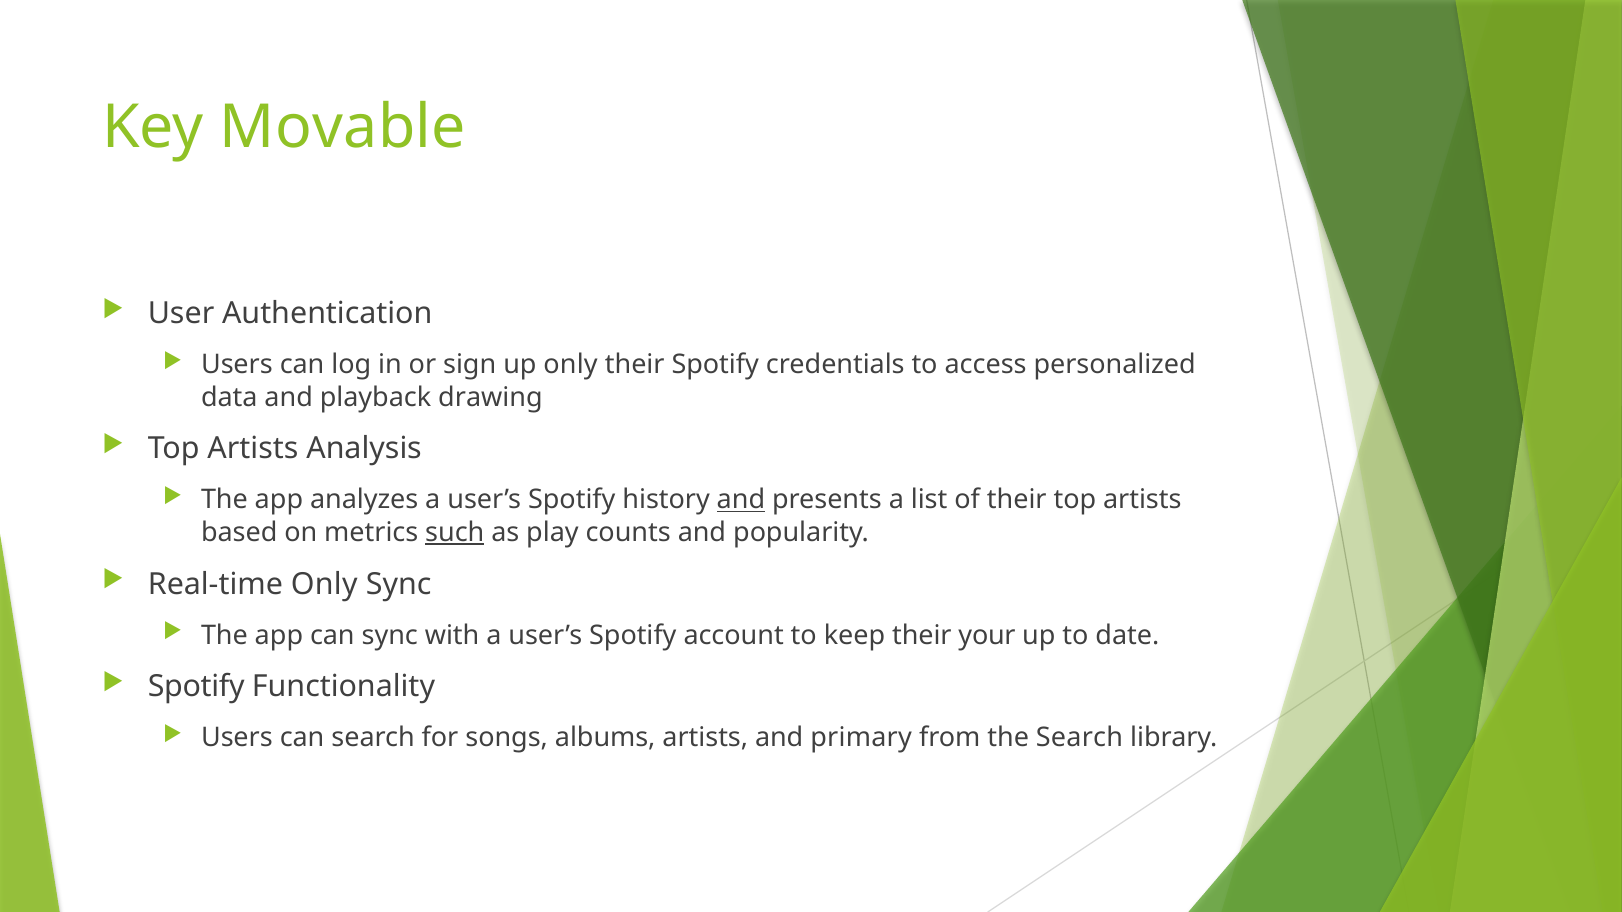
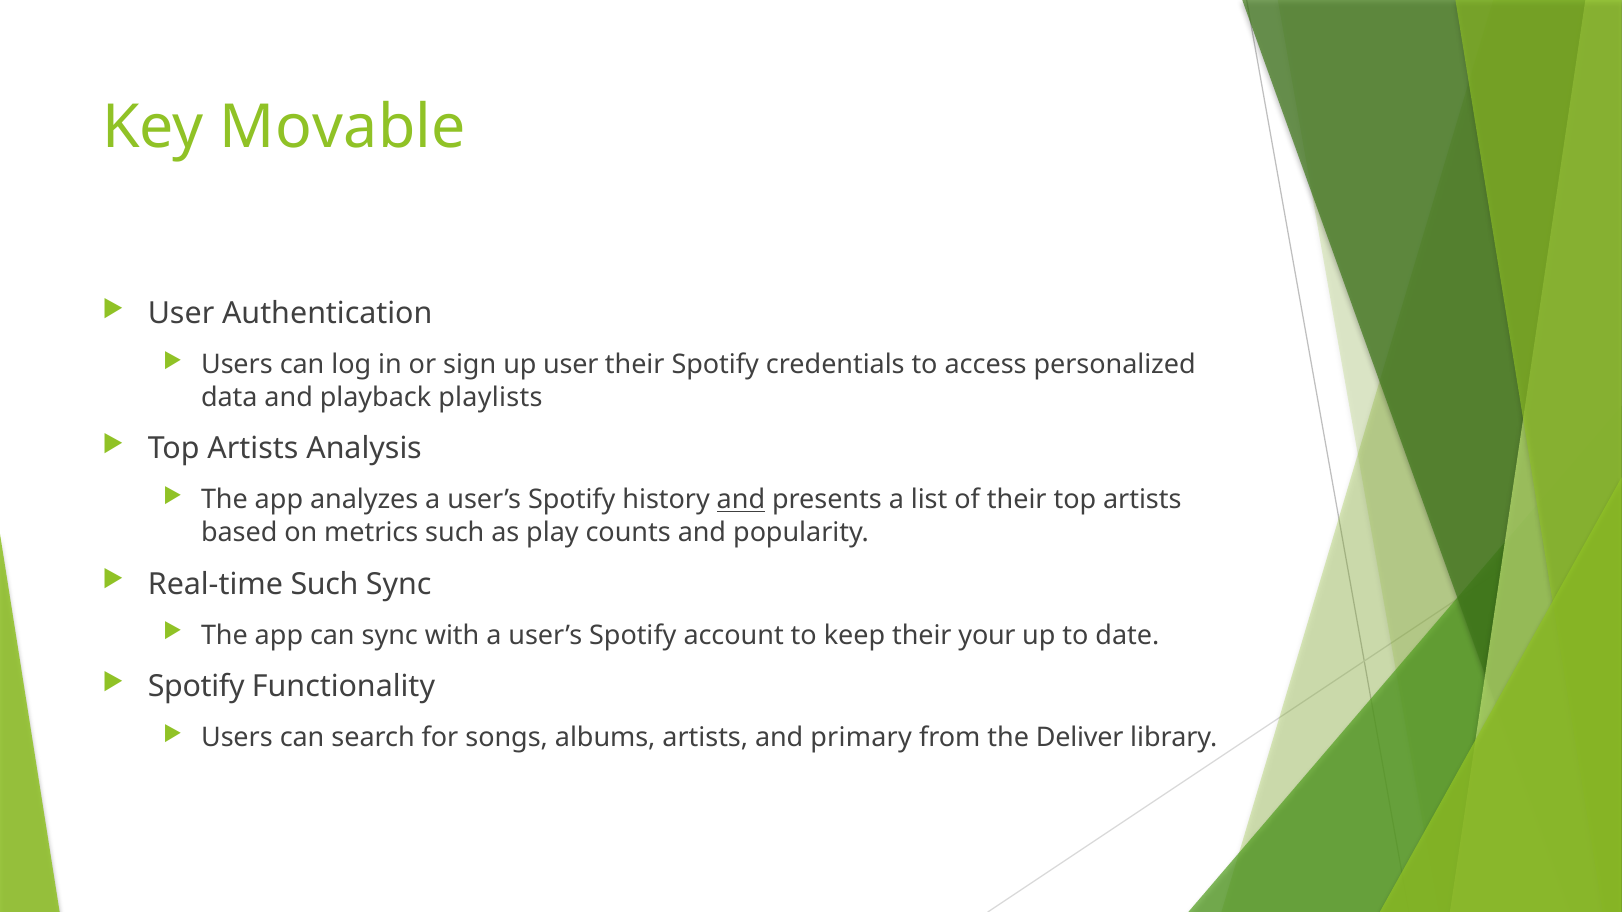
up only: only -> user (571, 365)
drawing: drawing -> playlists (490, 397)
such underline: present -> none (455, 533)
Real-time Only: Only -> Such (325, 584)
the Search: Search -> Deliver (1080, 738)
